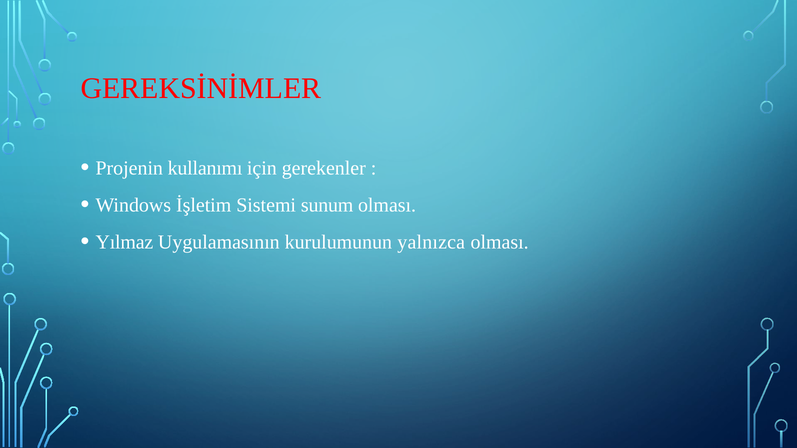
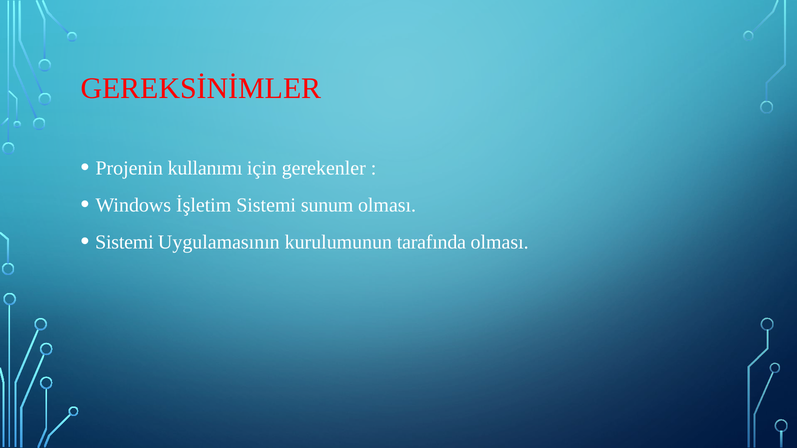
Yılmaz: Yılmaz -> Sistemi (124, 242)
yalnızca: yalnızca -> tarafında (431, 242)
